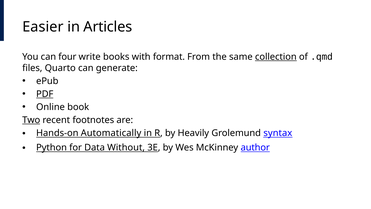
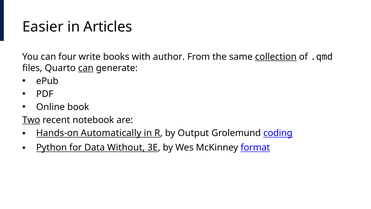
format: format -> author (169, 57)
can underline: none -> present (86, 68)
PDF underline: present -> none (45, 94)
footnotes: footnotes -> notebook (93, 120)
Heavily: Heavily -> Output (193, 133)
syntax: syntax -> coding (278, 133)
author: author -> format (255, 147)
